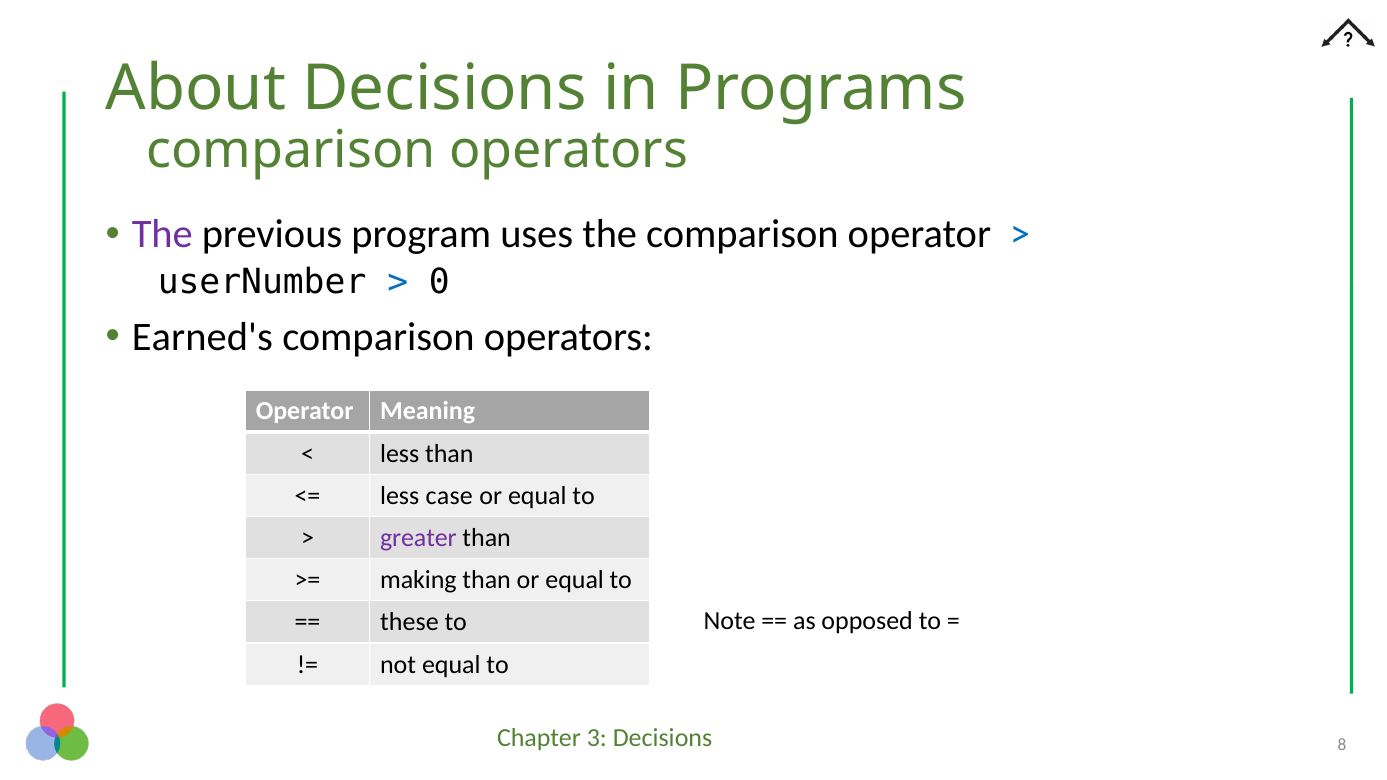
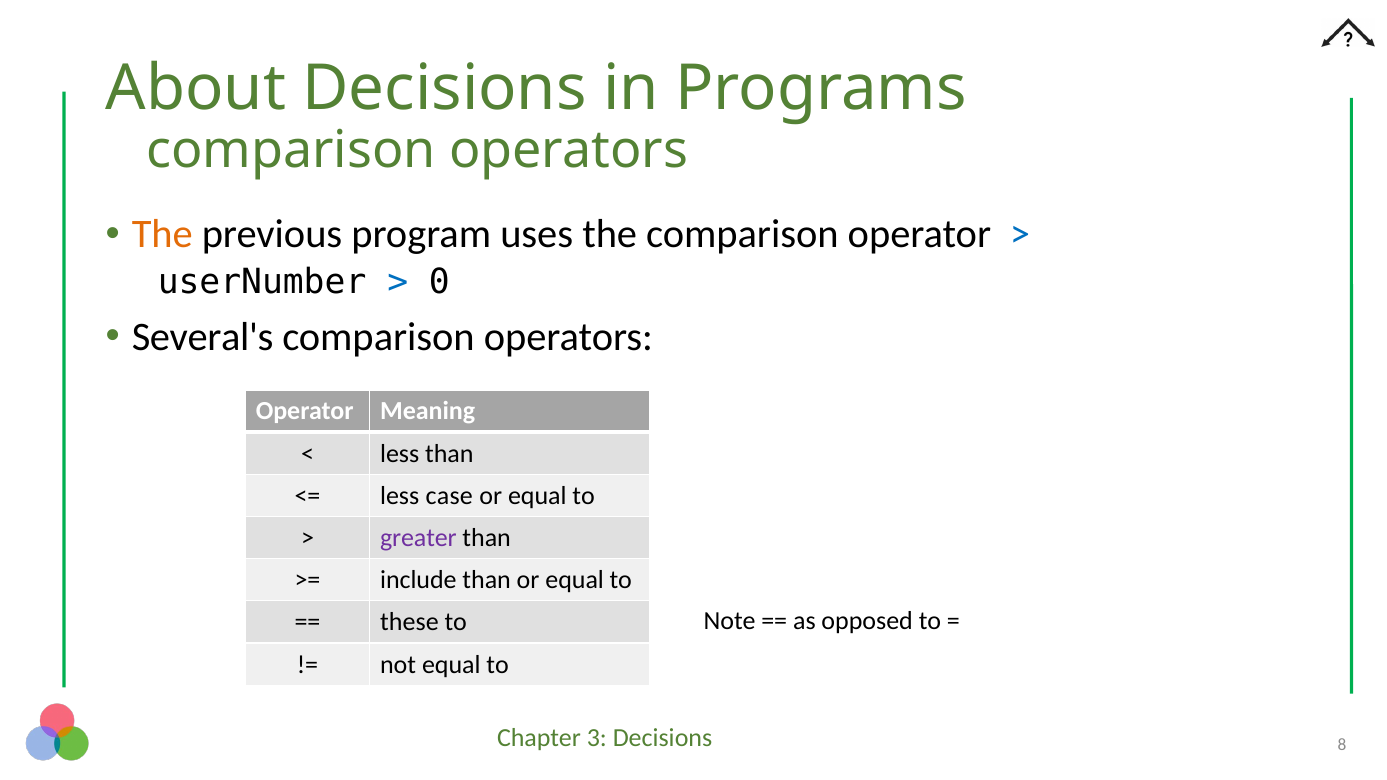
The colour: purple -> orange (162, 234)
Earned's: Earned's -> Several's (203, 337)
making: making -> include (418, 580)
